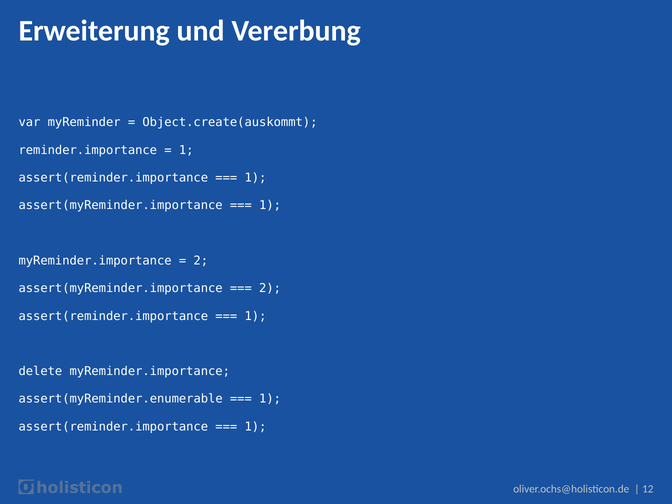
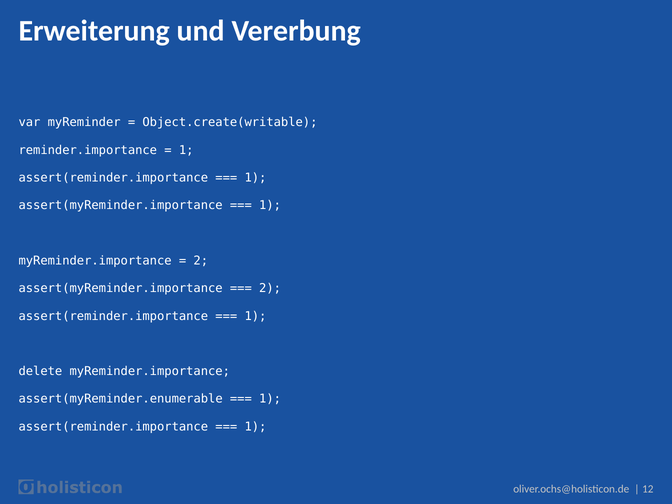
Object.create(auskommt: Object.create(auskommt -> Object.create(writable (230, 122)
